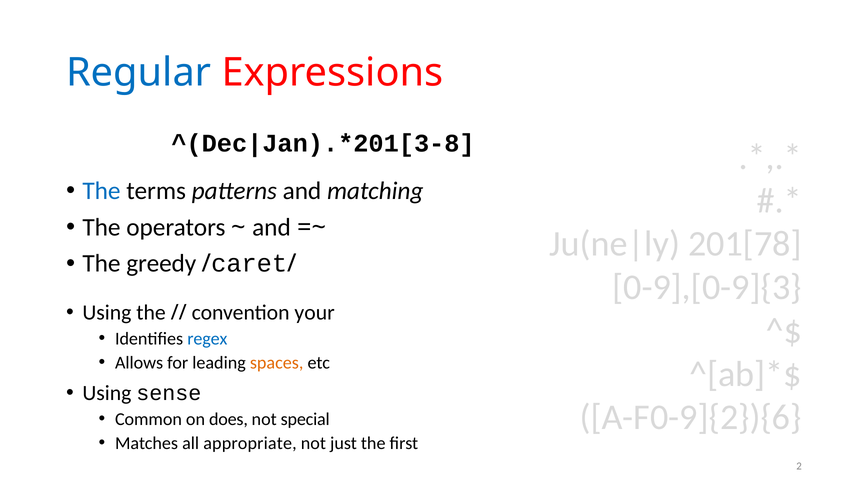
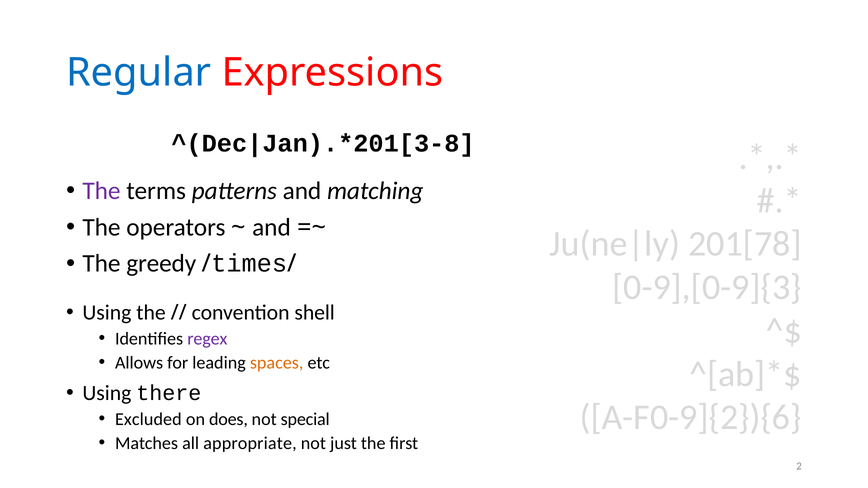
The colour: blue -> purple (102, 191)
caret: caret -> times (249, 264)
your: your -> shell (315, 313)
regex colour: blue -> purple (207, 339)
sense: sense -> there (169, 393)
Common: Common -> Excluded (148, 419)
